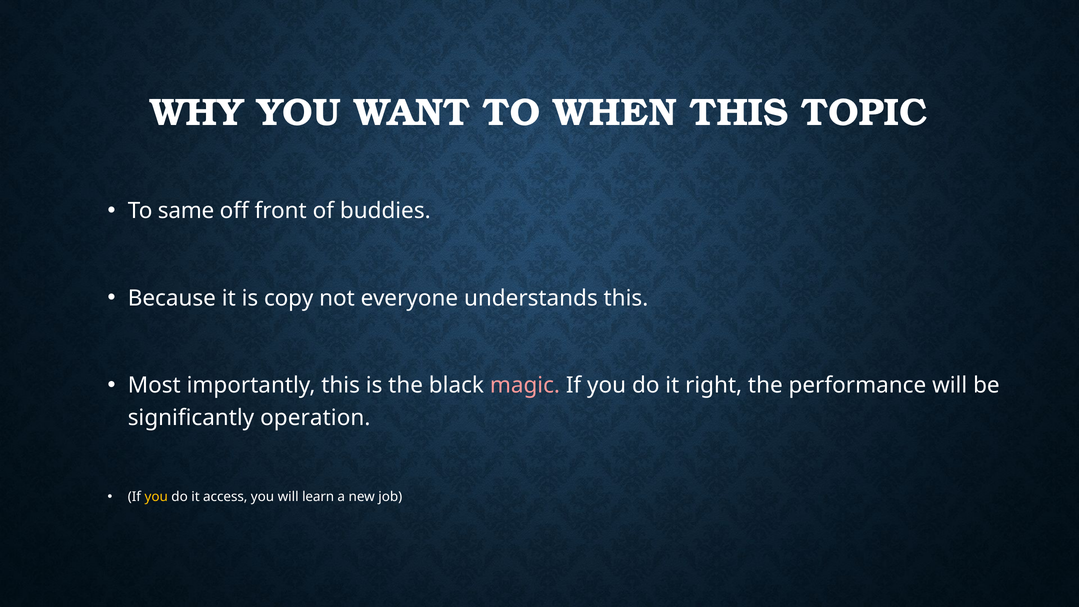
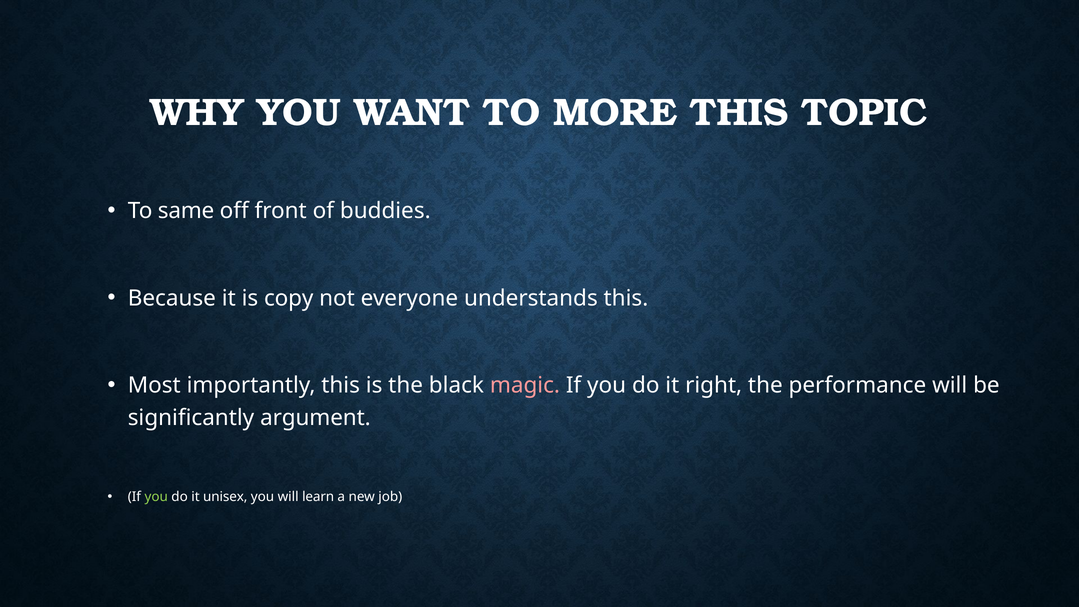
WHEN: WHEN -> MORE (615, 112)
operation: operation -> argument (315, 418)
you colour: yellow -> light green (156, 497)
access: access -> unisex (225, 497)
